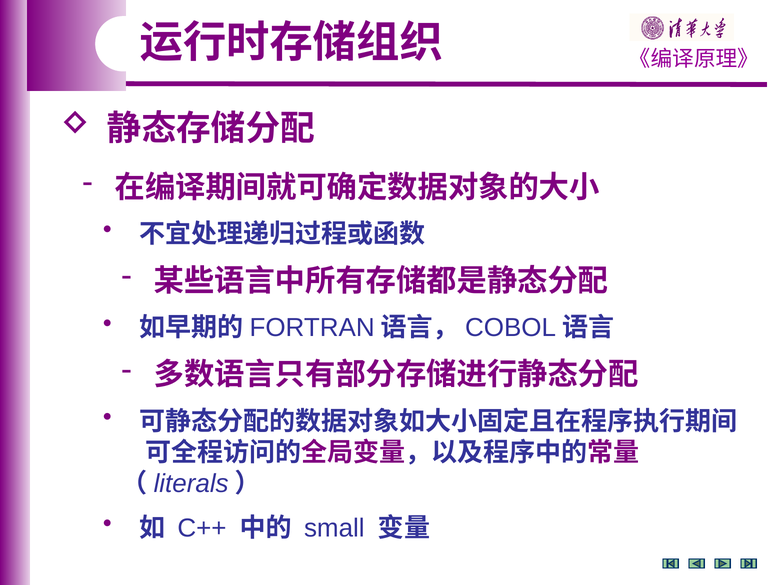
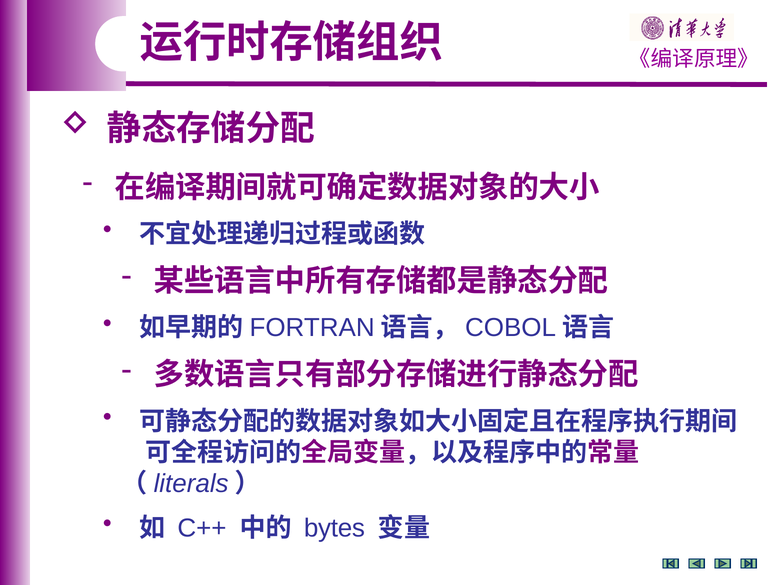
small: small -> bytes (334, 528)
